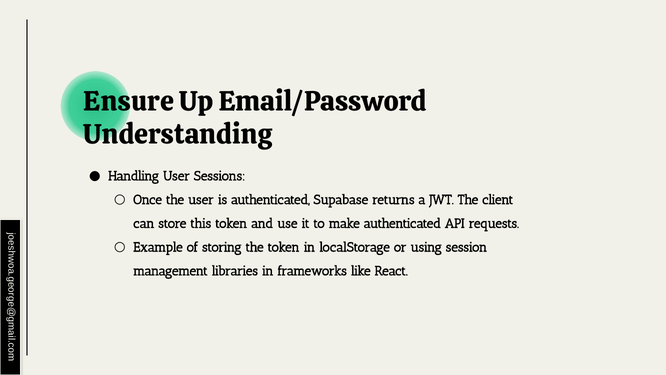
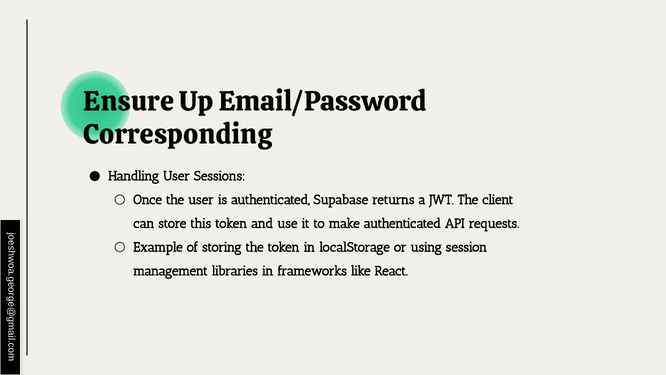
Understanding: Understanding -> Corresponding (178, 135)
